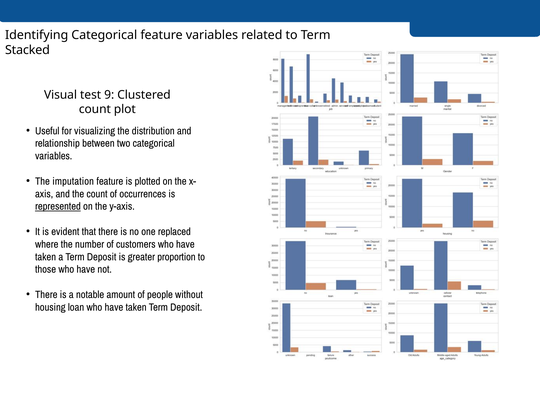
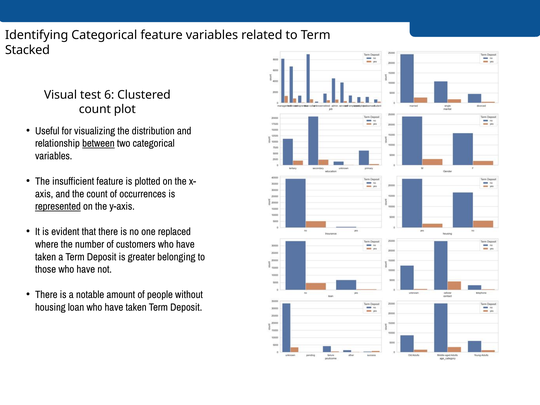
9: 9 -> 6 (109, 95)
between underline: none -> present (98, 144)
imputation: imputation -> insufficient (73, 181)
proportion: proportion -> belonging (176, 257)
